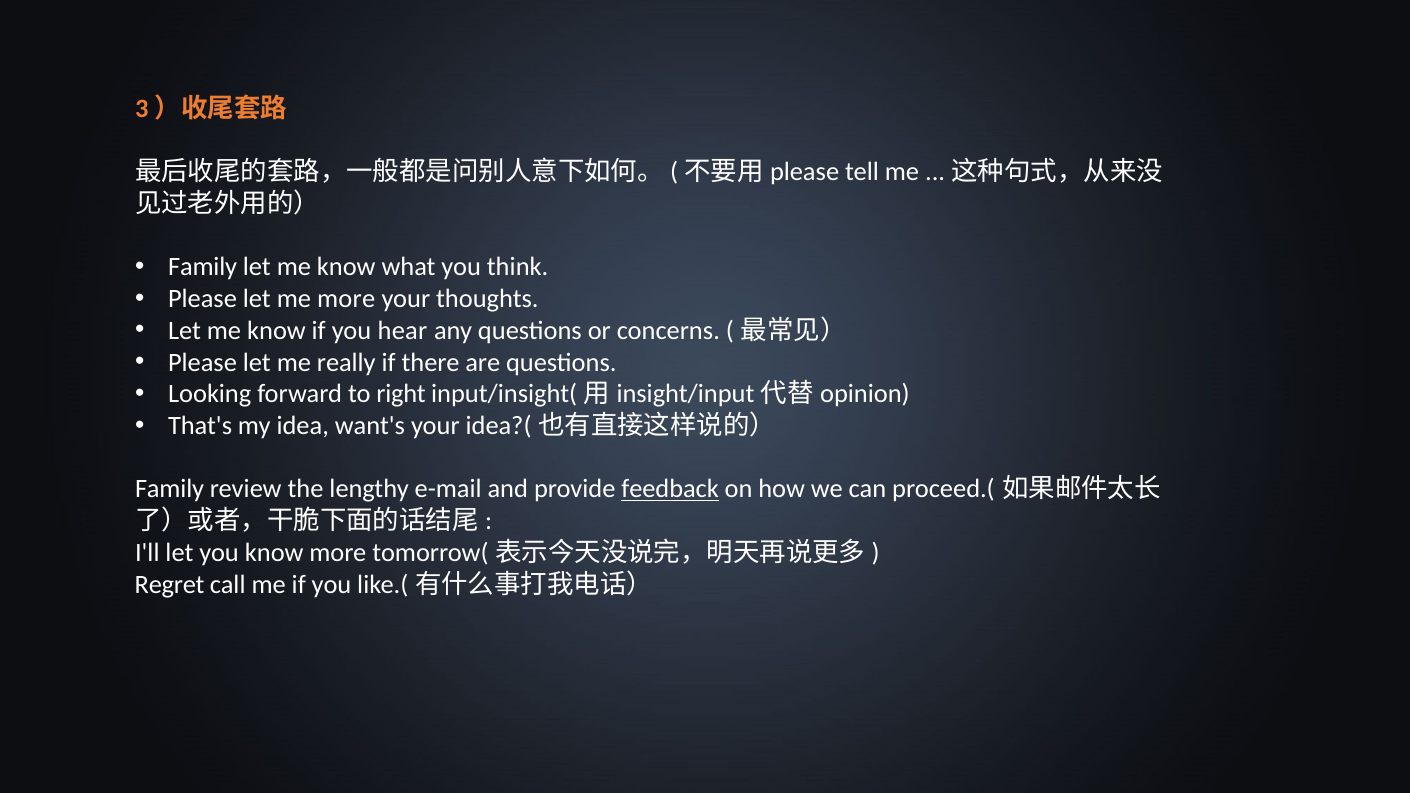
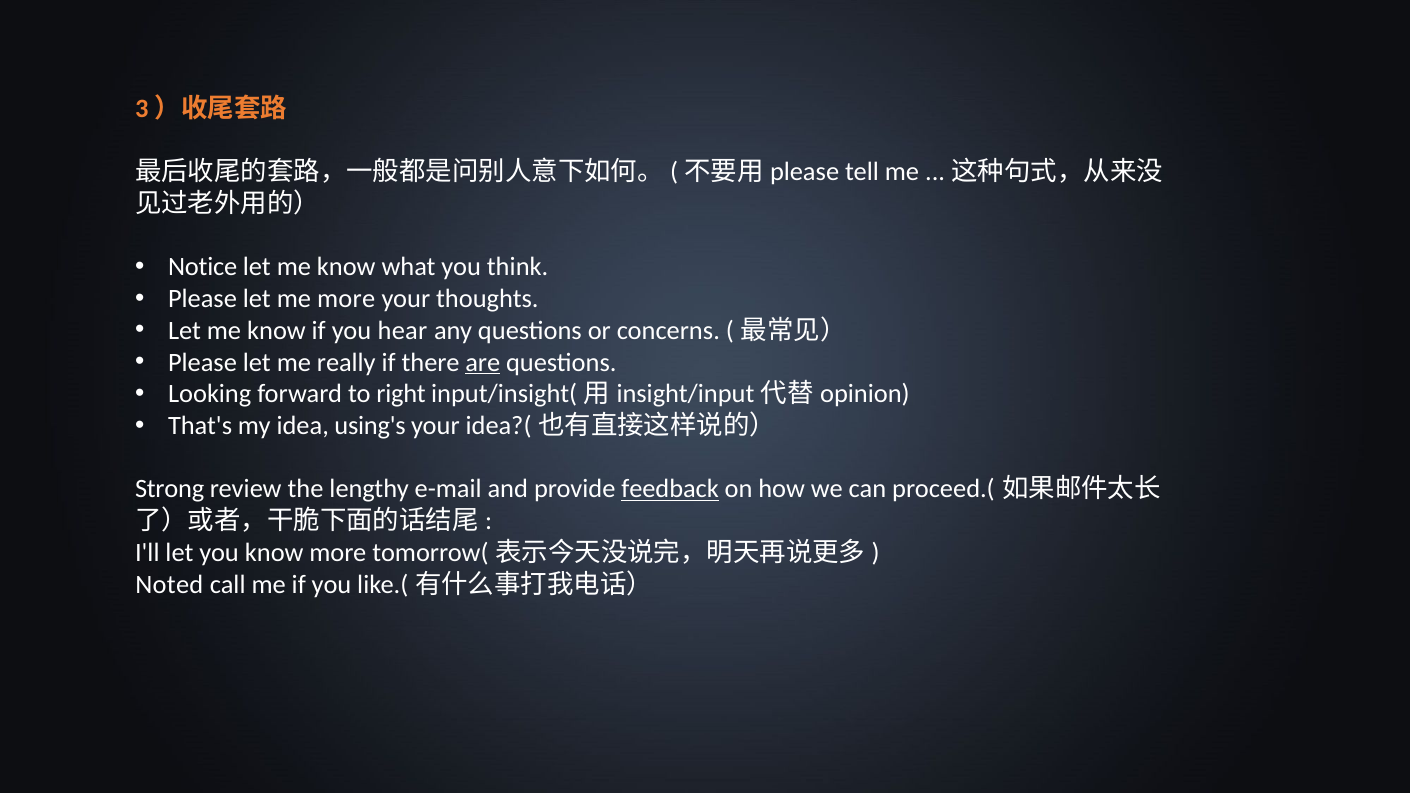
Family: Family -> Notice (203, 267)
are underline: none -> present (483, 362)
want's: want's -> using's (370, 426)
Family: Family -> Strong (170, 489)
Regret: Regret -> Noted (169, 584)
